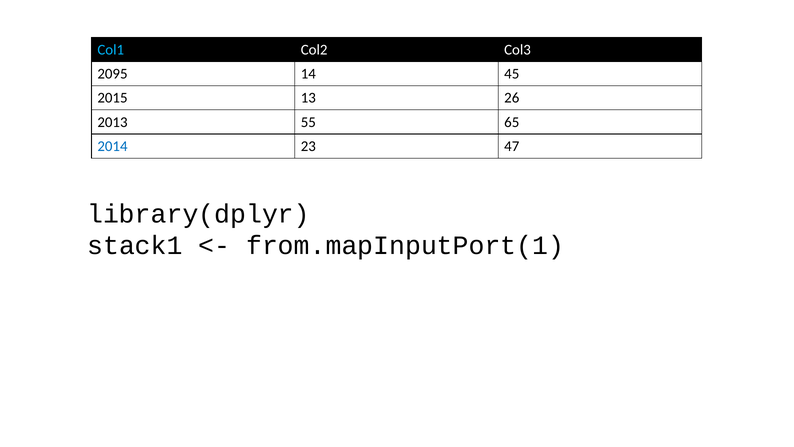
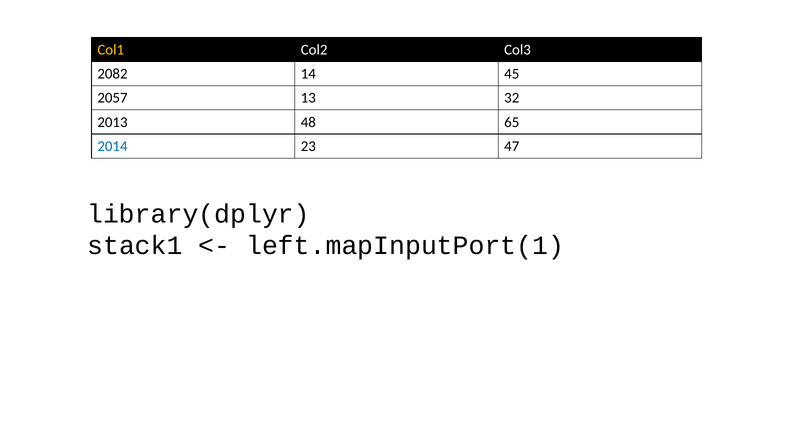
Col1 colour: light blue -> yellow (111, 50)
2095: 2095 -> 2082 (112, 74)
2015: 2015 -> 2057 (112, 98)
26: 26 -> 32 (512, 98)
55: 55 -> 48 (308, 122)
from.mapInputPort(1: from.mapInputPort(1 -> left.mapInputPort(1 (405, 245)
